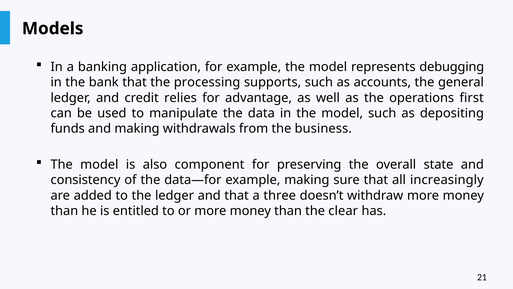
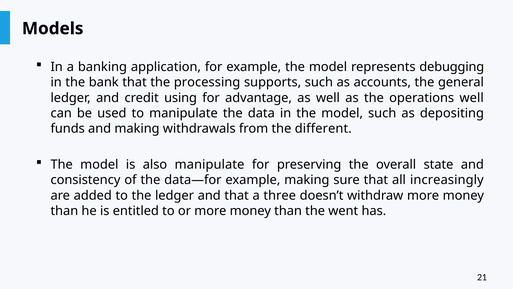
relies: relies -> using (181, 98)
operations first: first -> well (472, 98)
business: business -> different (323, 128)
also component: component -> manipulate (210, 164)
clear: clear -> went (343, 211)
